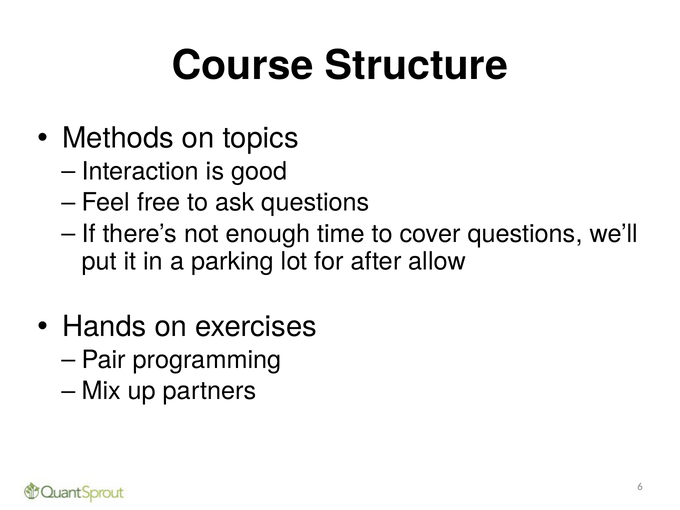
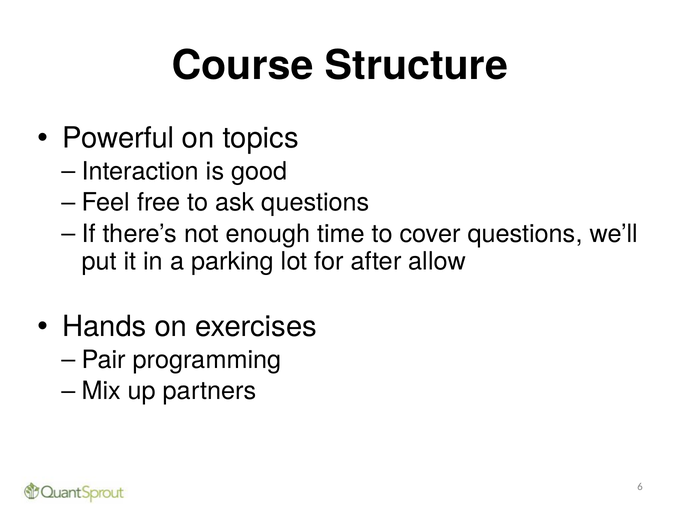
Methods: Methods -> Powerful (118, 138)
